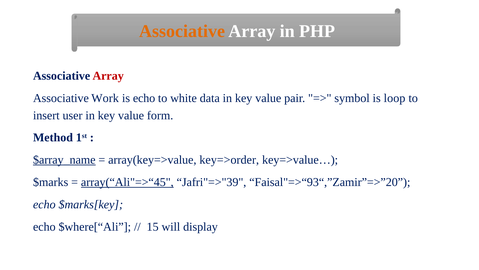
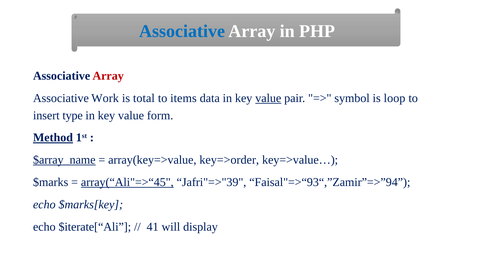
Associative colour: orange -> blue (182, 31)
is echo: echo -> total (144, 98)
white: white -> items (183, 98)
value underline: none -> present (268, 98)
user: user -> type (73, 115)
Method underline: none -> present (53, 137)
Faisal"=>“93“,”Zamir”=>”20: Faisal"=>“93“,”Zamir”=>”20 -> Faisal"=>“93“,”Zamir”=>”94 (330, 182)
$where[“Ali: $where[“Ali -> $iterate[“Ali (95, 226)
15: 15 -> 41 (153, 226)
